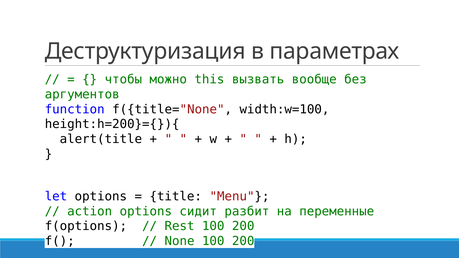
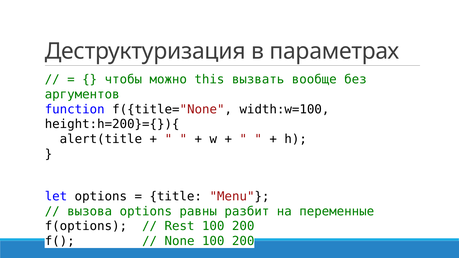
action: action -> вызова (90, 211)
сидит: сидит -> равны (198, 211)
